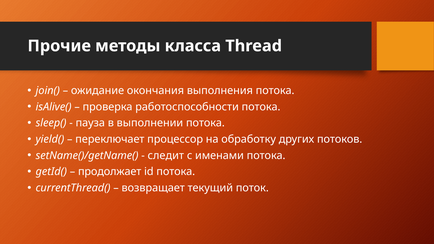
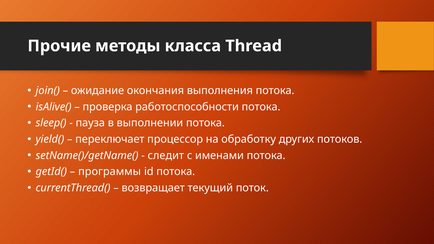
продолжает: продолжает -> программы (110, 172)
